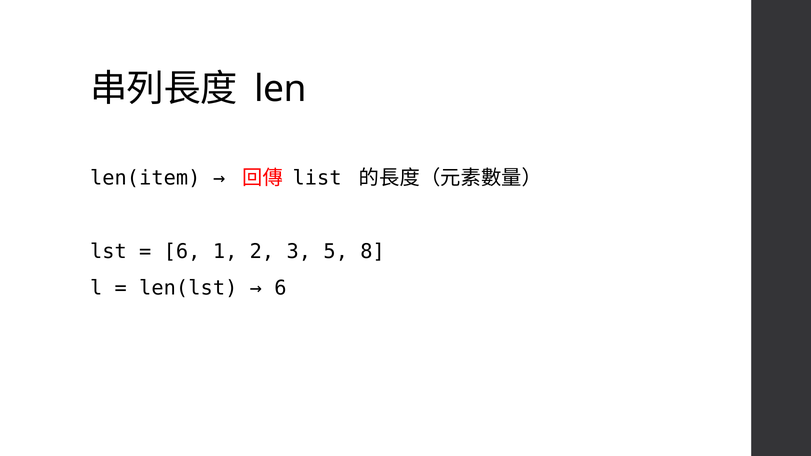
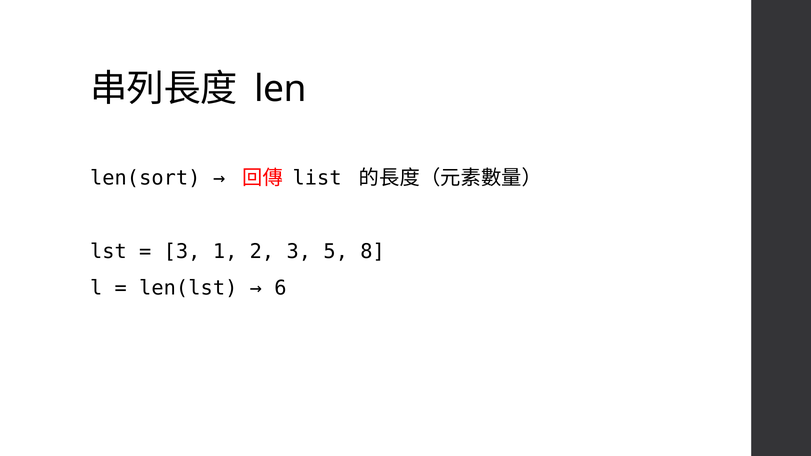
len(item: len(item -> len(sort (145, 178)
6: 6 -> 3 (182, 252)
